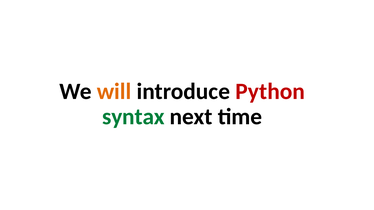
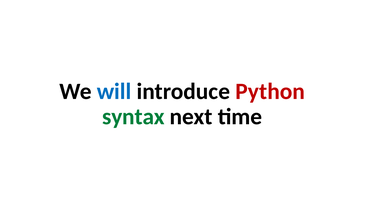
will colour: orange -> blue (114, 92)
